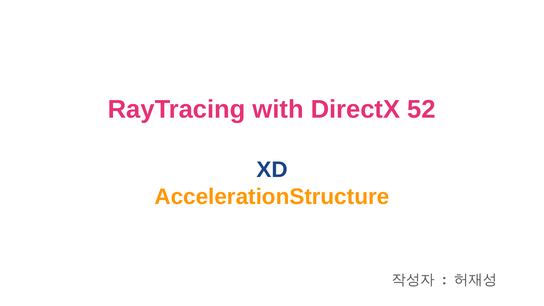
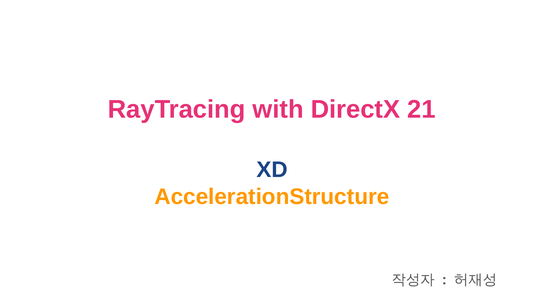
52: 52 -> 21 (421, 109)
